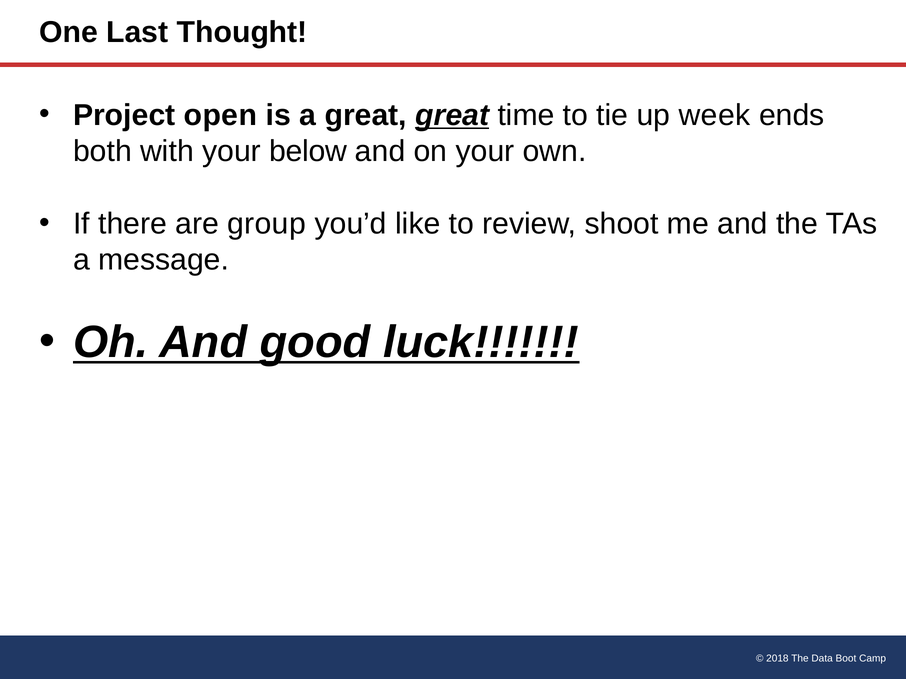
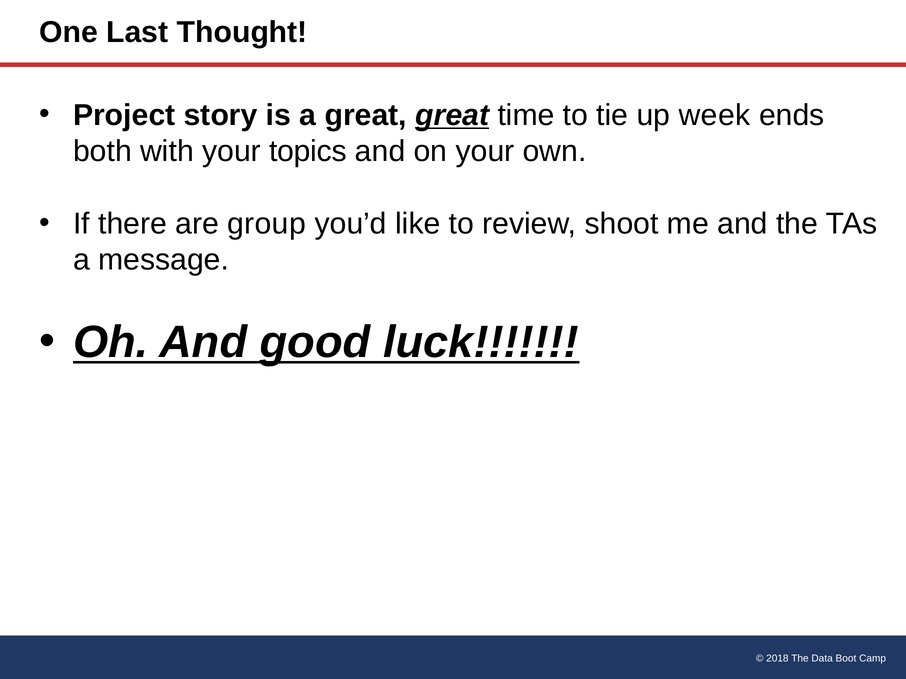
open: open -> story (221, 115)
below: below -> topics (308, 152)
